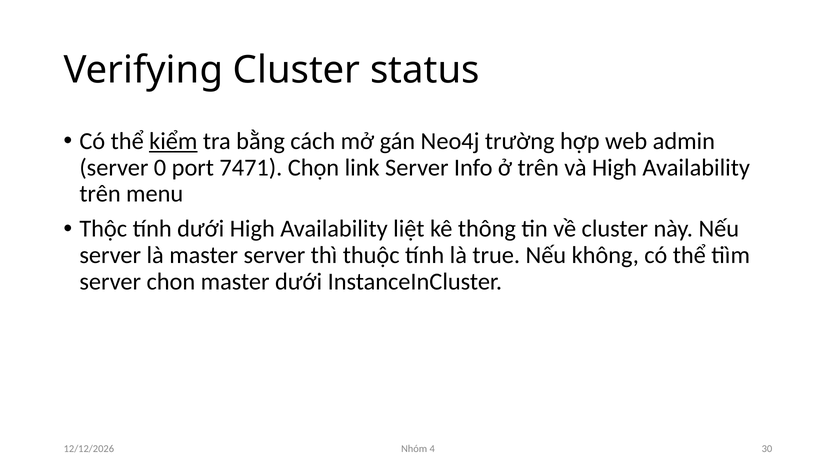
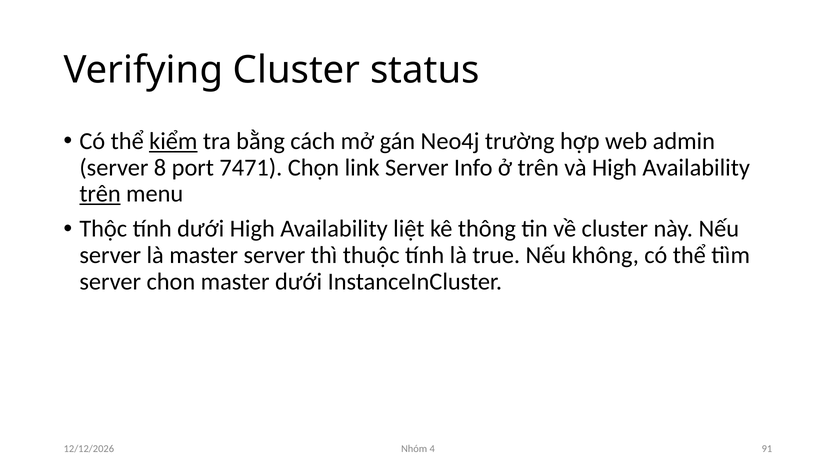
0: 0 -> 8 (160, 168)
trên underline: none -> present (100, 194)
30: 30 -> 91 (767, 449)
